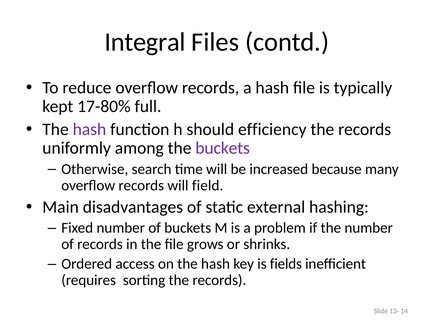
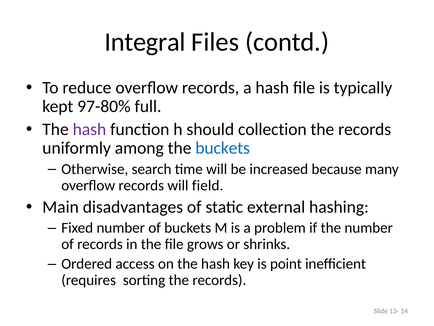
17-80%: 17-80% -> 97-80% (104, 106)
efficiency: efficiency -> collection (272, 129)
buckets colour: purple -> blue (223, 148)
fields: fields -> point (286, 264)
